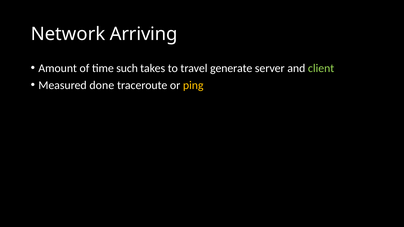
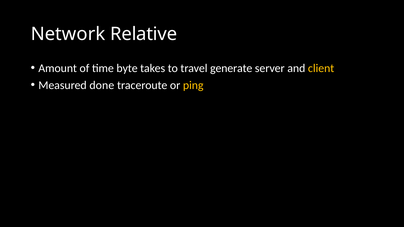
Arriving: Arriving -> Relative (144, 34)
such: such -> byte (127, 68)
client colour: light green -> yellow (321, 68)
